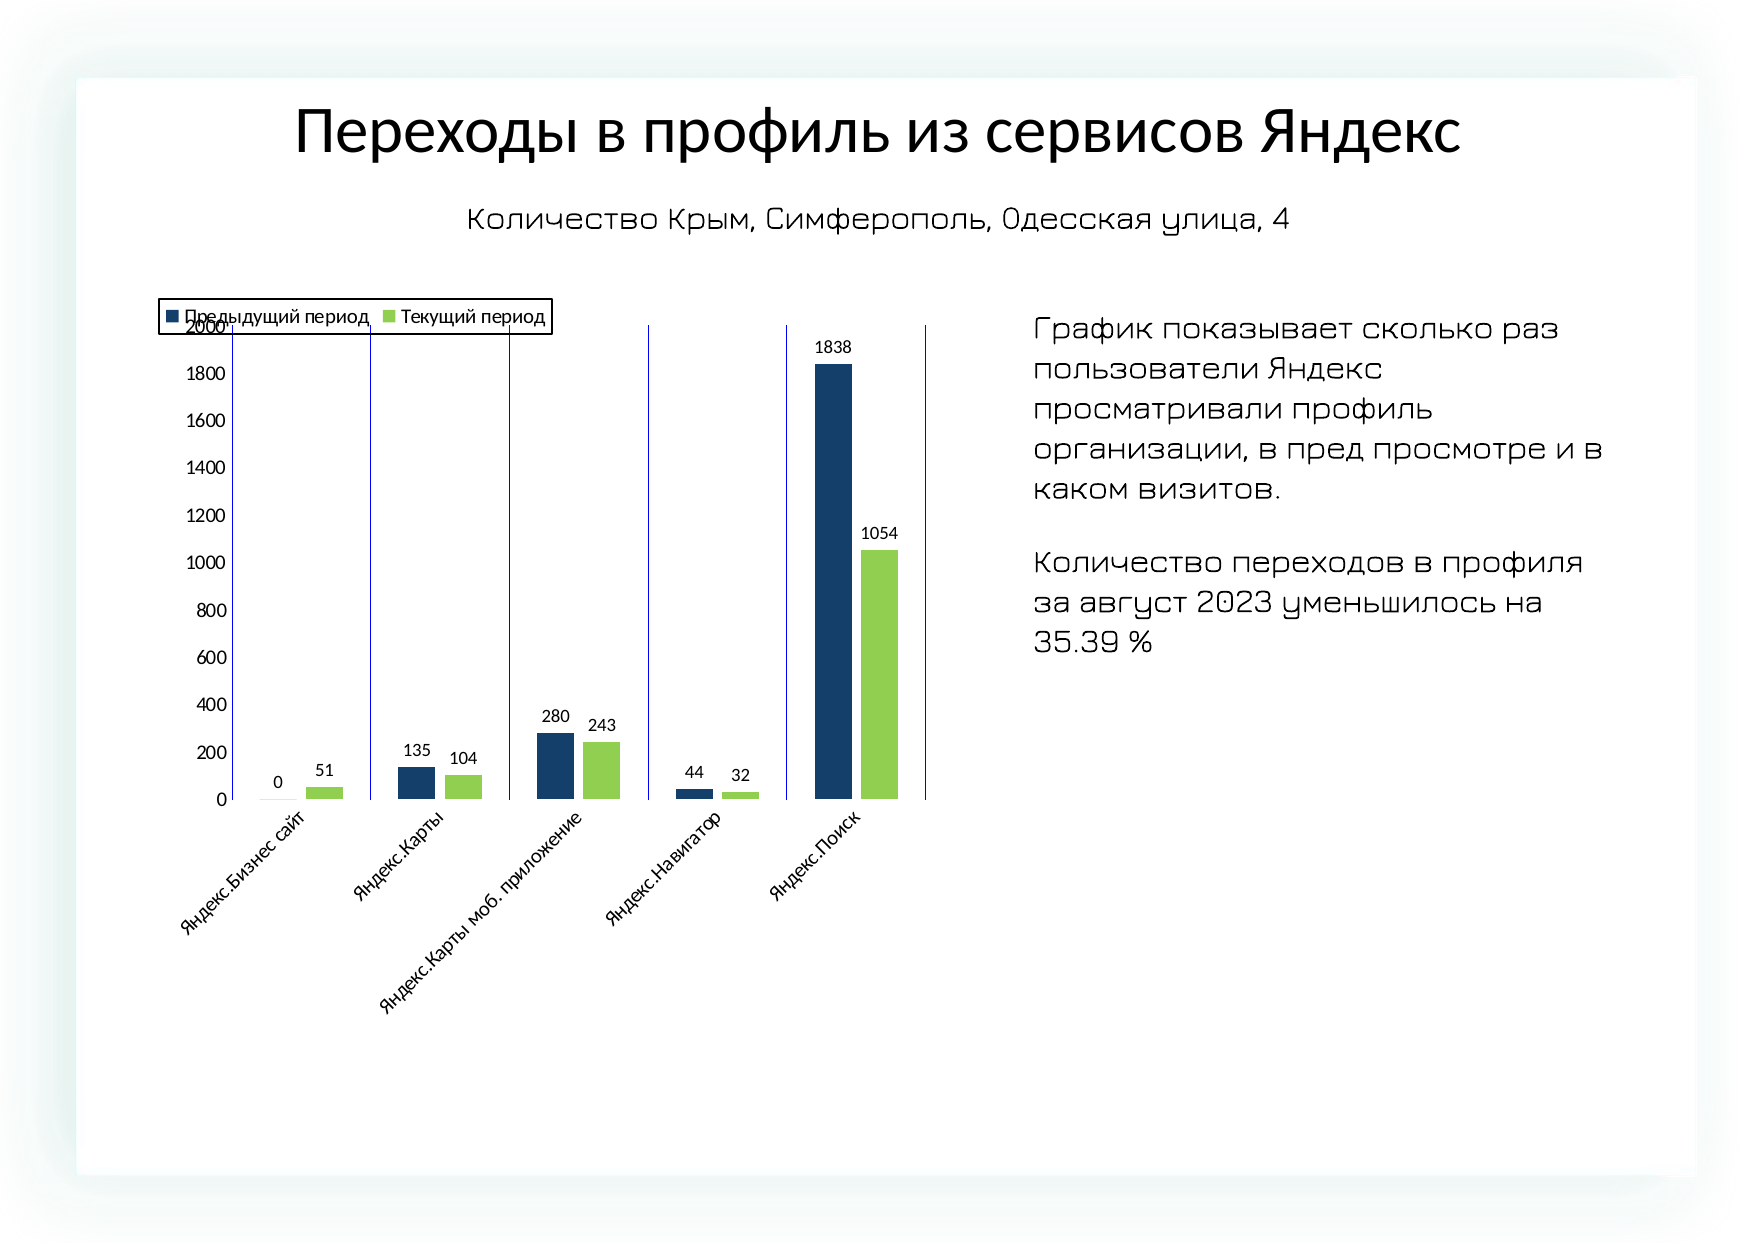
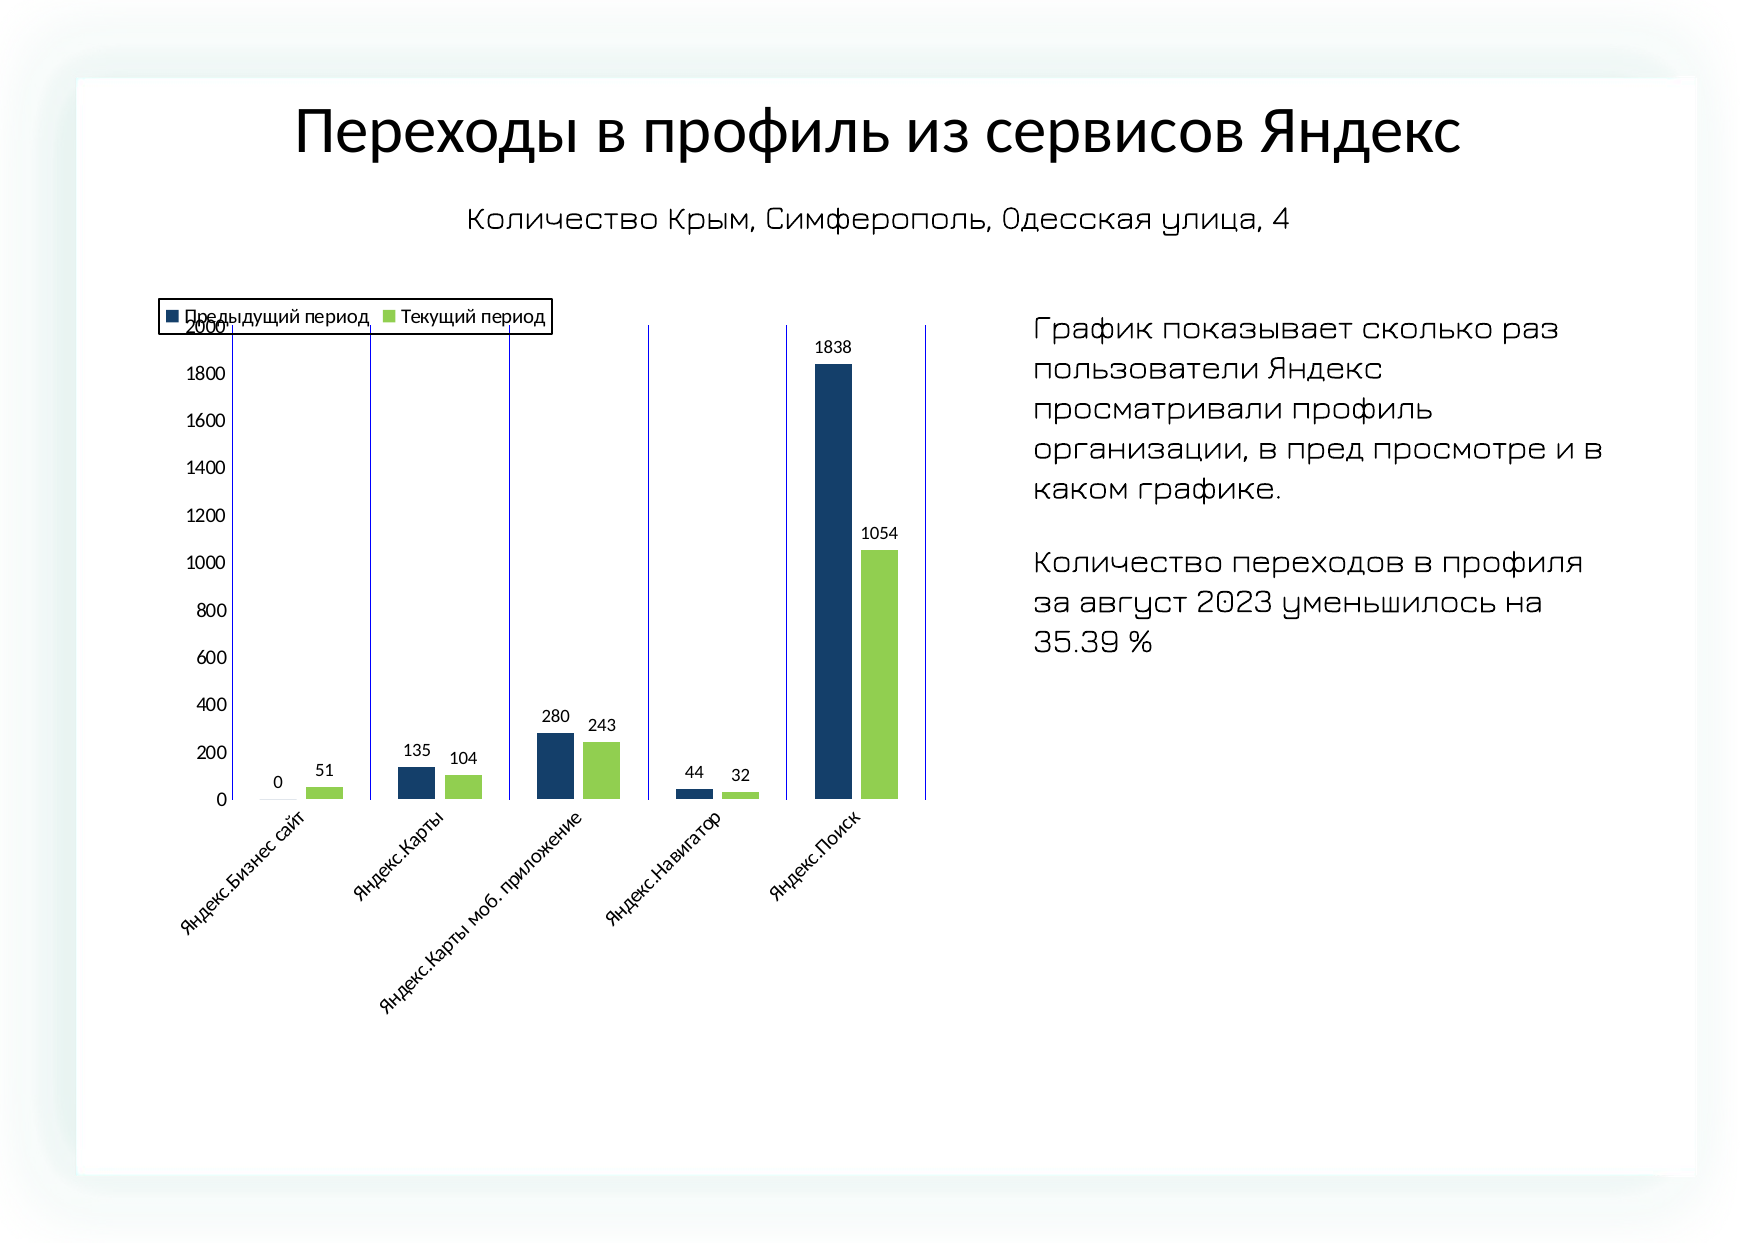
визитов: визитов -> графике (1210, 488)
